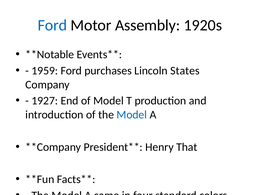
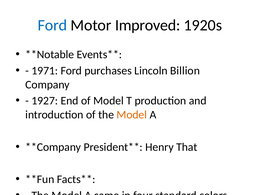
Assembly: Assembly -> Improved (148, 25)
1959: 1959 -> 1971 (45, 71)
States: States -> Billion (185, 71)
Model colour: blue -> orange (132, 115)
